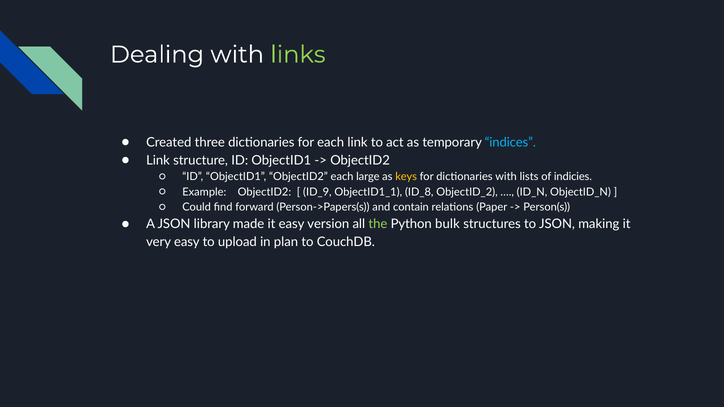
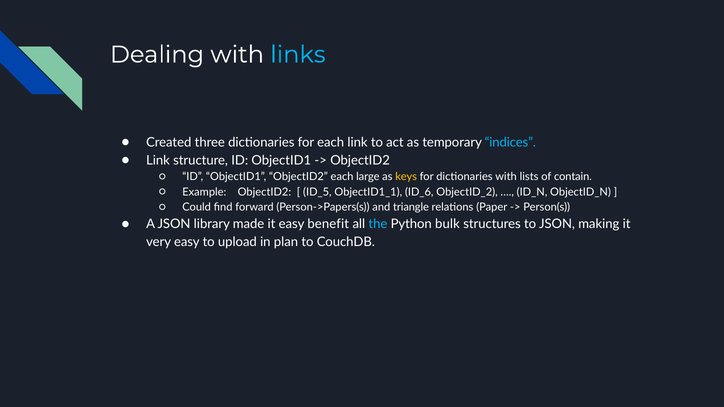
links colour: light green -> light blue (298, 55)
indicies: indicies -> contain (573, 177)
ID_9: ID_9 -> ID_5 (317, 192)
ID_8: ID_8 -> ID_6 (419, 192)
contain: contain -> triangle (411, 207)
version: version -> benefit (328, 224)
the colour: light green -> light blue (378, 224)
